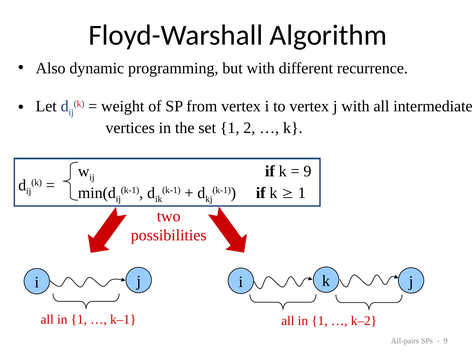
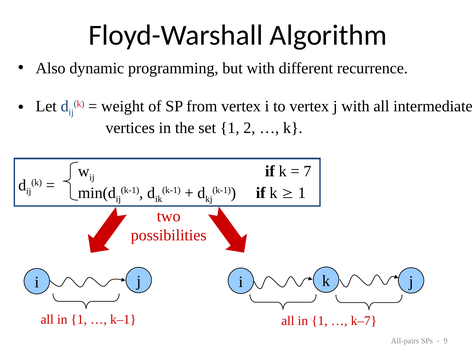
9: 9 -> 7 (307, 171)
k–2: k–2 -> k–7 (364, 321)
